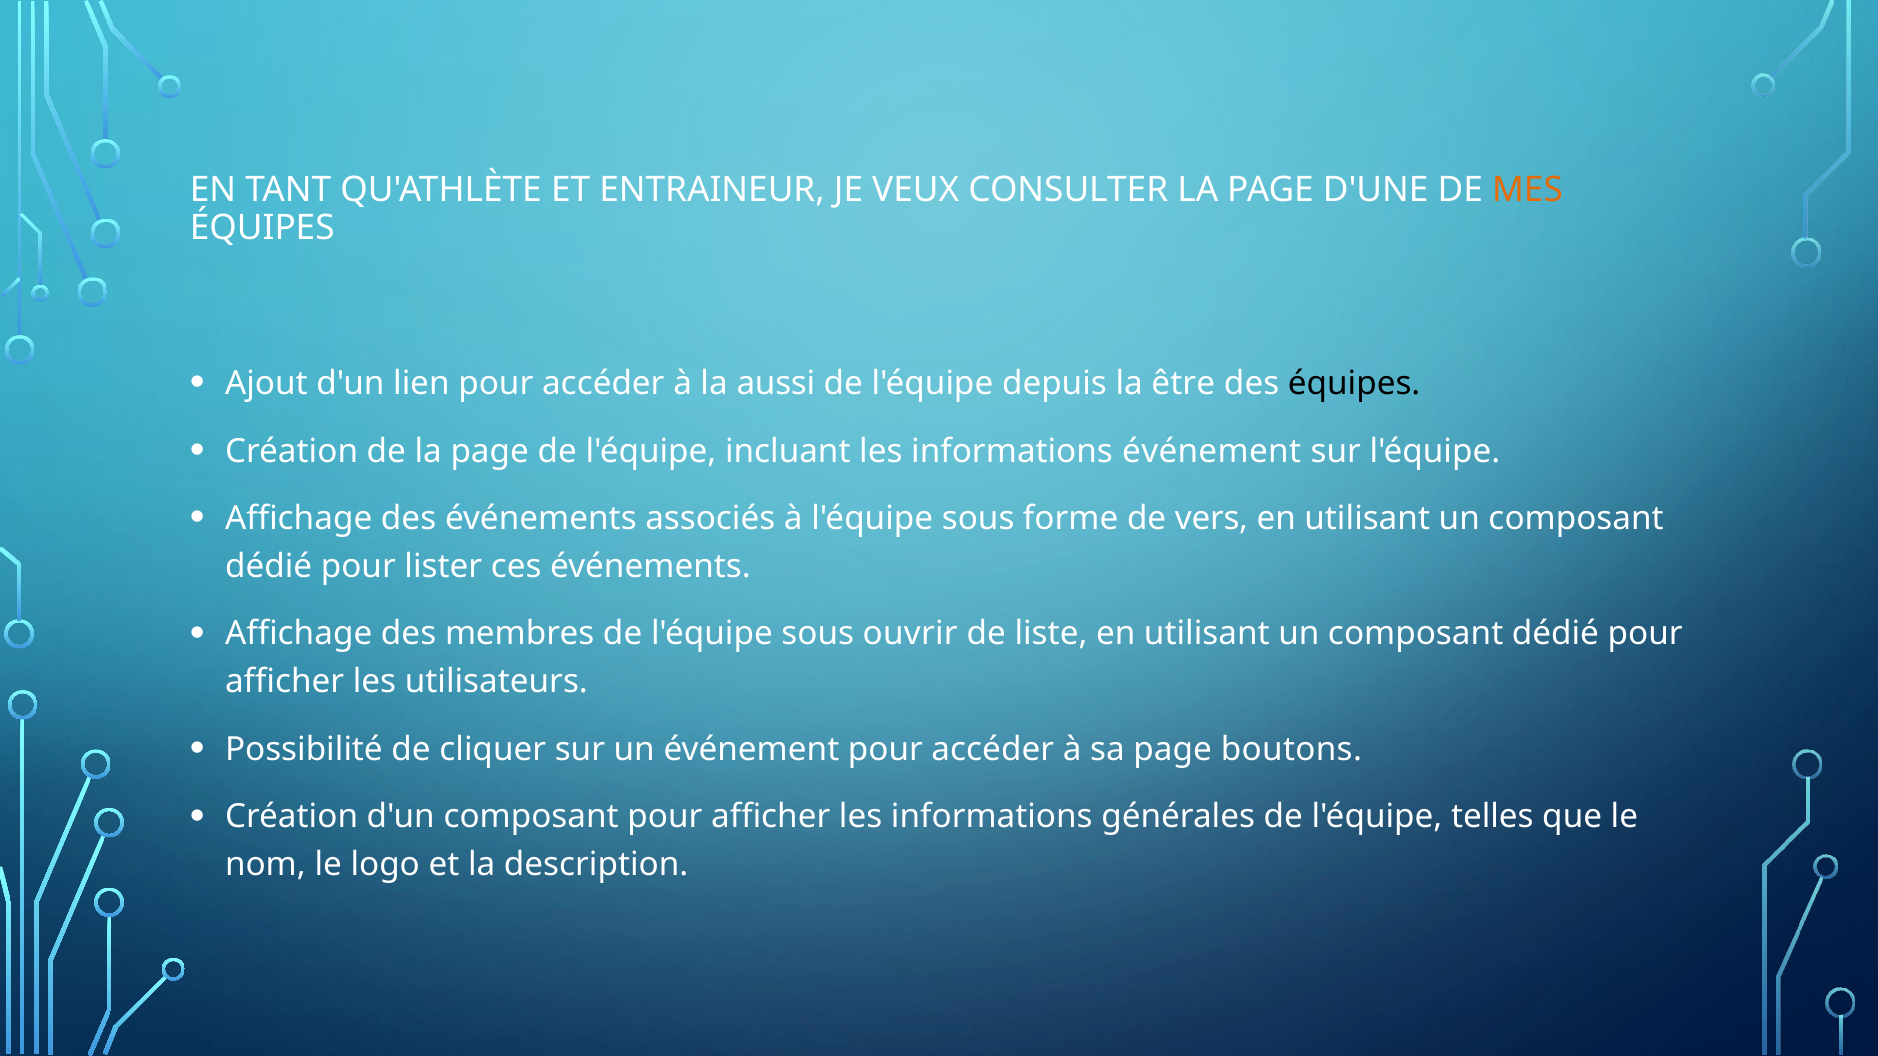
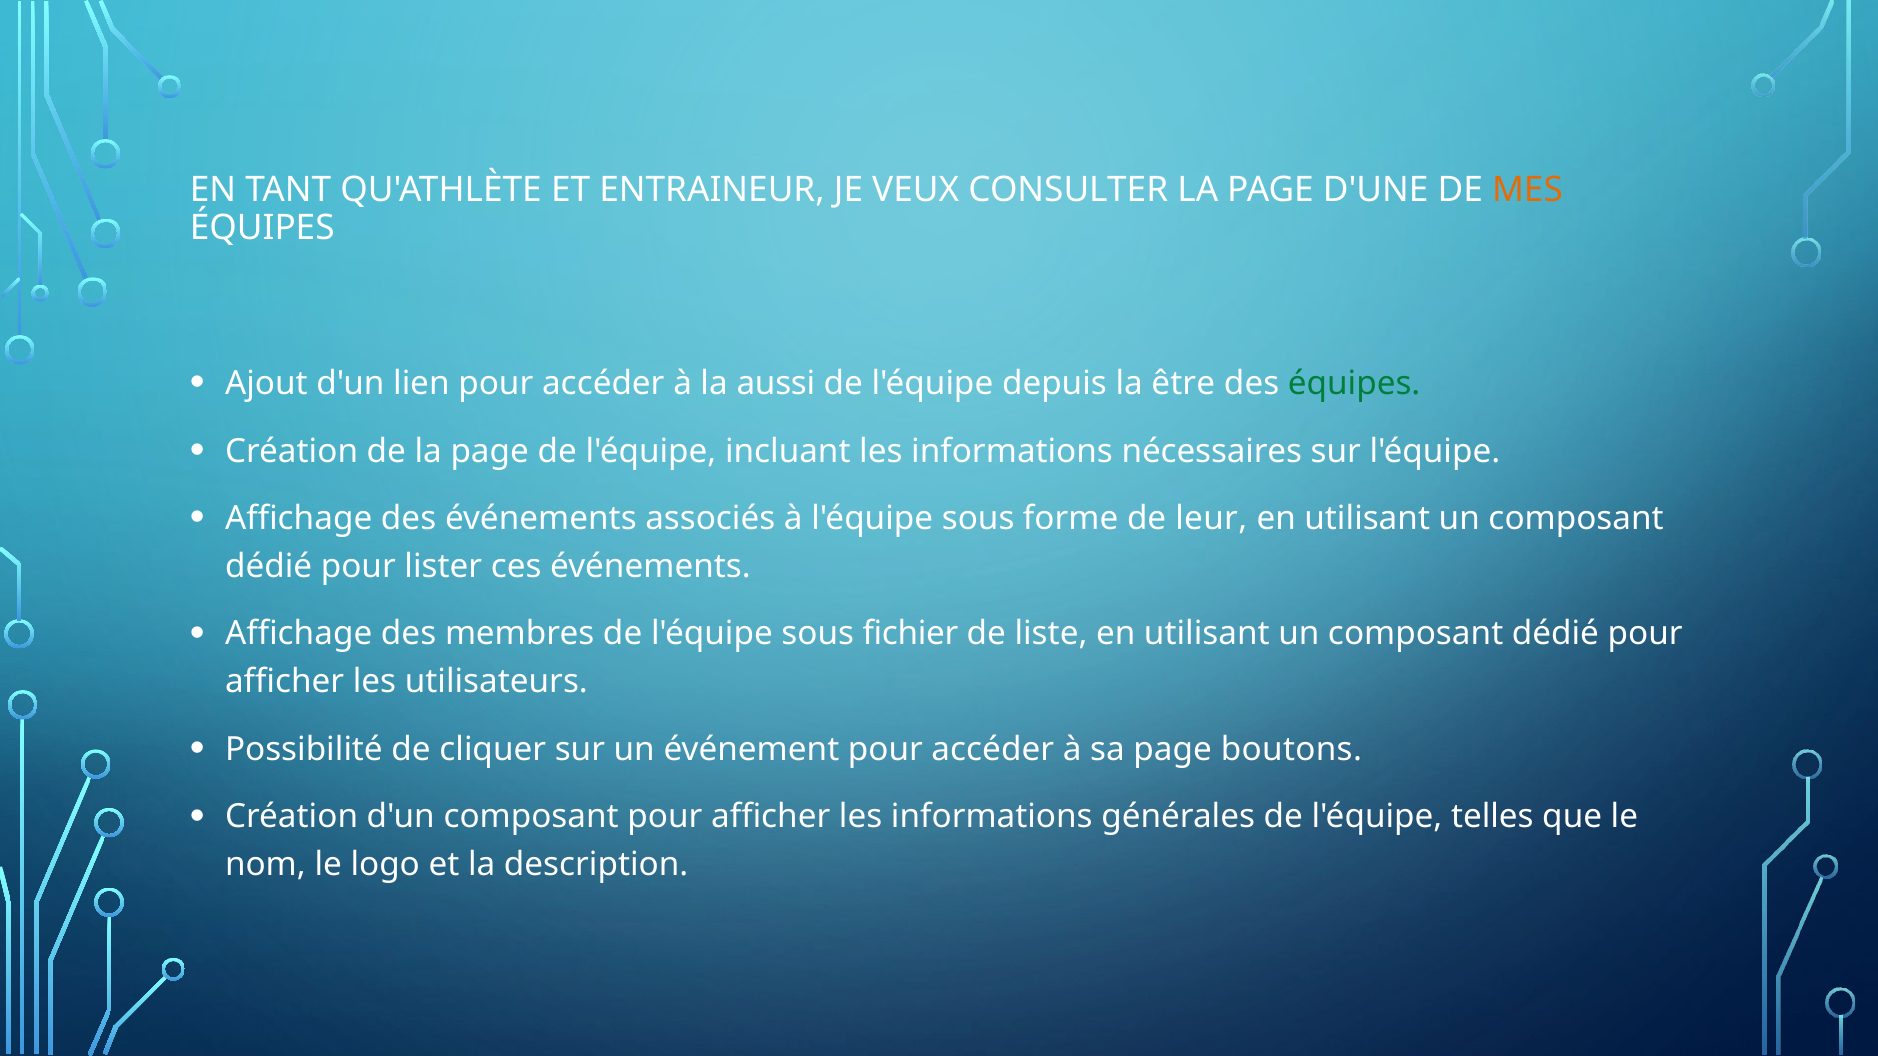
équipes colour: black -> green (1354, 384)
informations événement: événement -> nécessaires (1212, 451)
vers: vers -> leur (1211, 519)
ouvrir: ouvrir -> fichier (910, 634)
